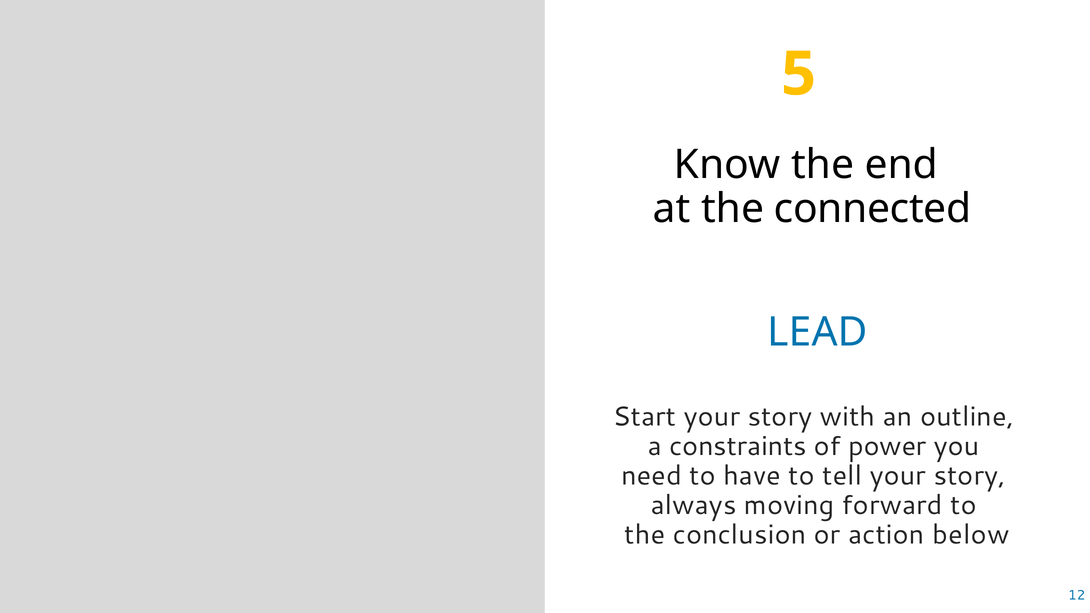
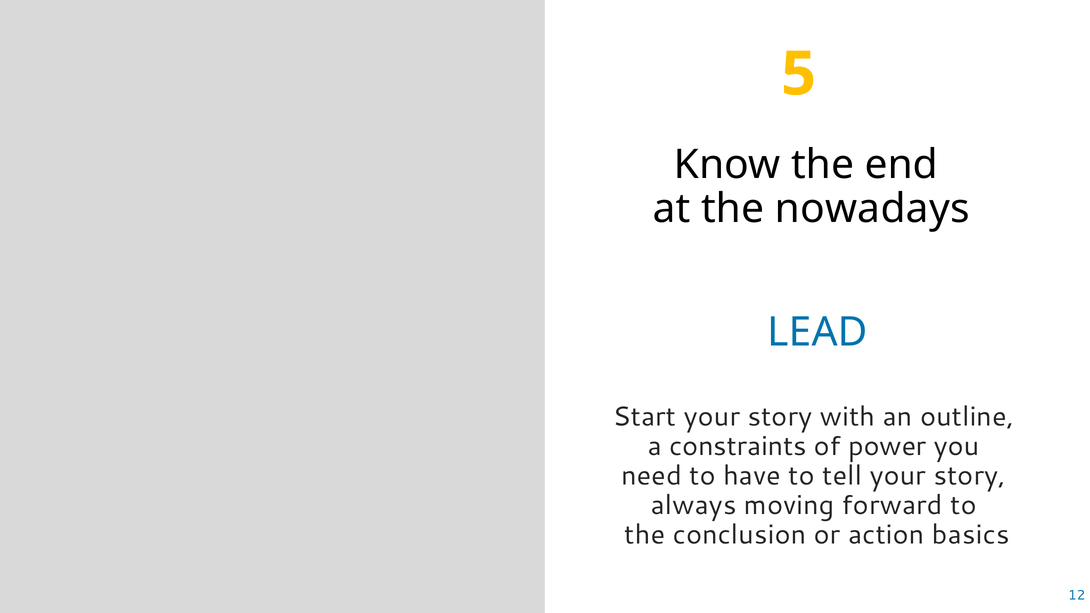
connected: connected -> nowadays (872, 209)
below: below -> basics (971, 535)
